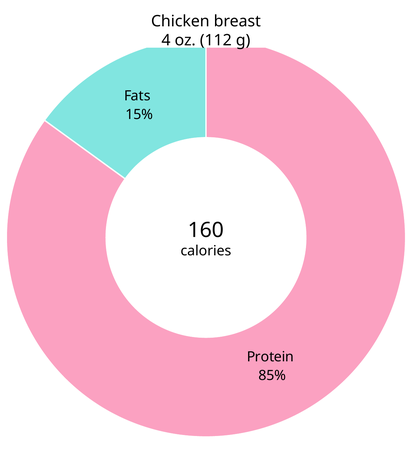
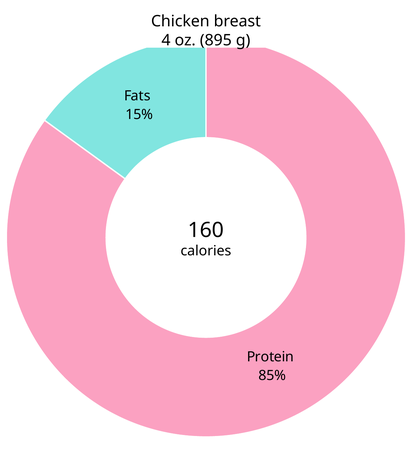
112: 112 -> 895 (216, 40)
